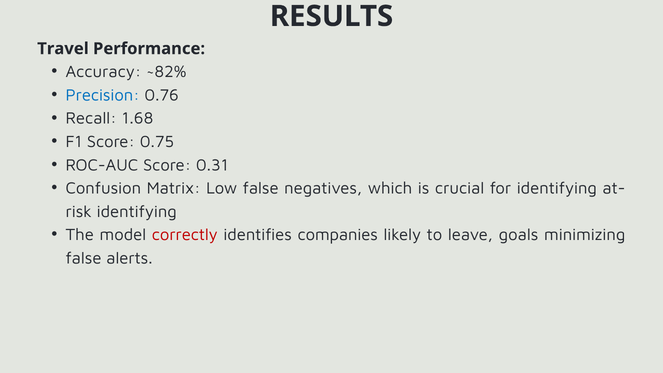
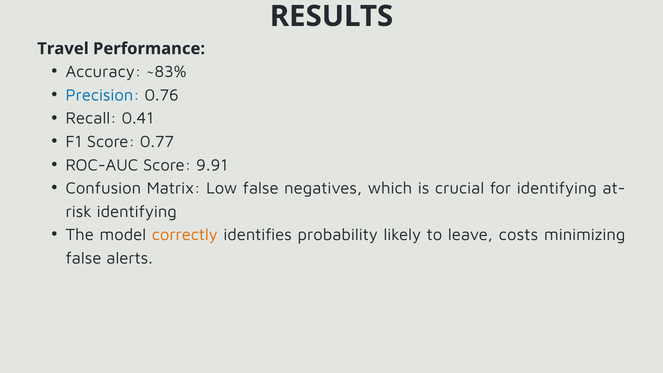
~82%: ~82% -> ~83% (166, 72)
1.68: 1.68 -> 0.41 (138, 118)
0.75: 0.75 -> 0.77 (157, 142)
0.31: 0.31 -> 9.91 (212, 165)
correctly colour: red -> orange (185, 235)
companies: companies -> probability (338, 235)
goals: goals -> costs (518, 235)
